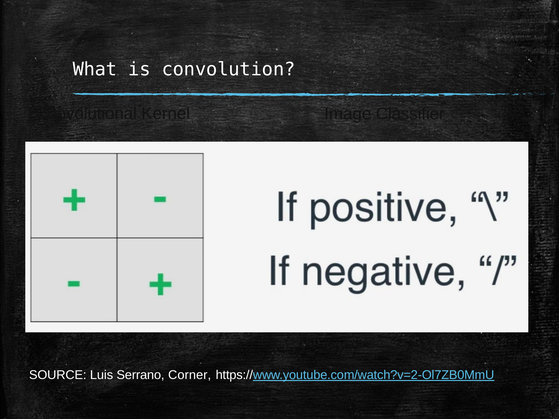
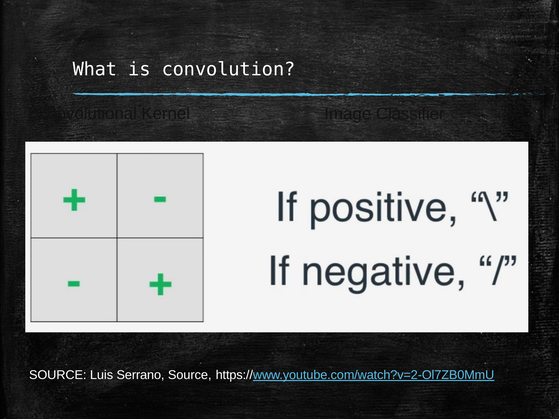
Serrano Corner: Corner -> Source (190, 375)
